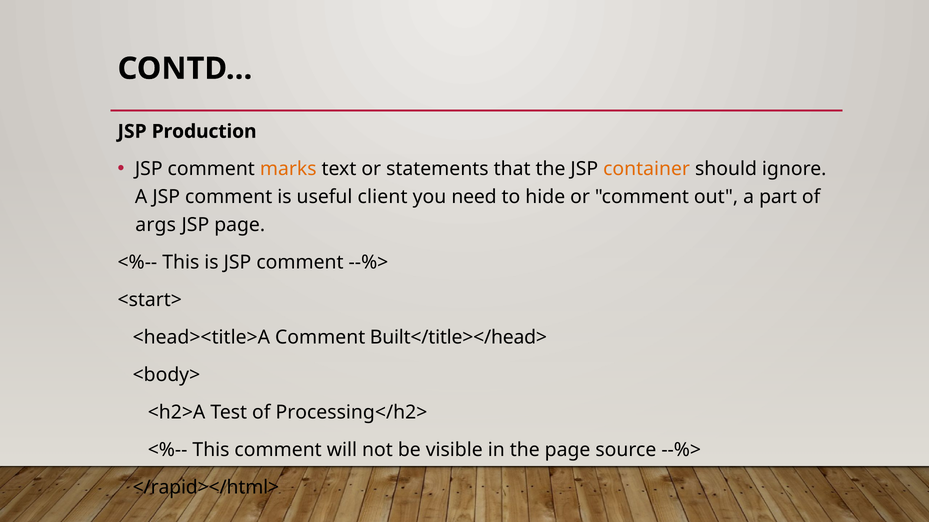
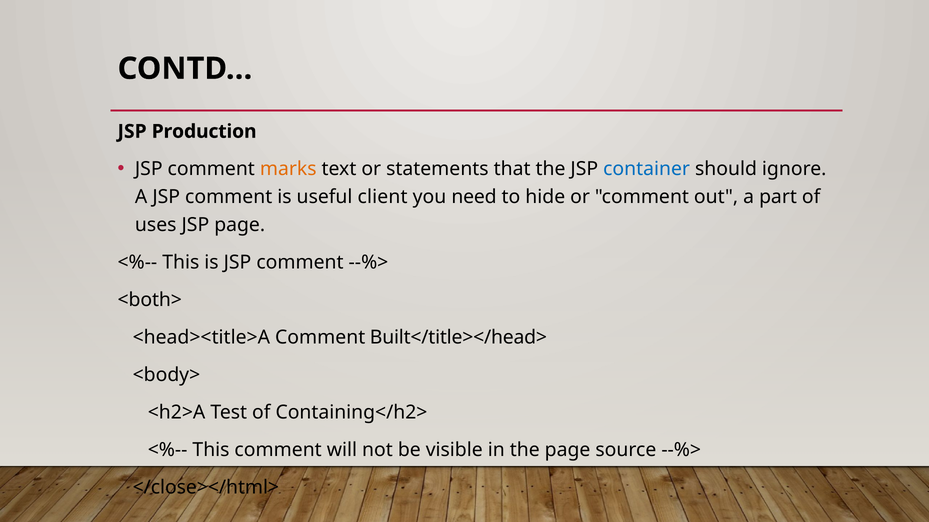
container colour: orange -> blue (647, 169)
args: args -> uses (156, 225)
<start>: <start> -> <both> (150, 300)
Processing</h2>: Processing</h2> -> Containing</h2> (351, 413)
</rapid></html>: </rapid></html> -> </close></html> (206, 488)
